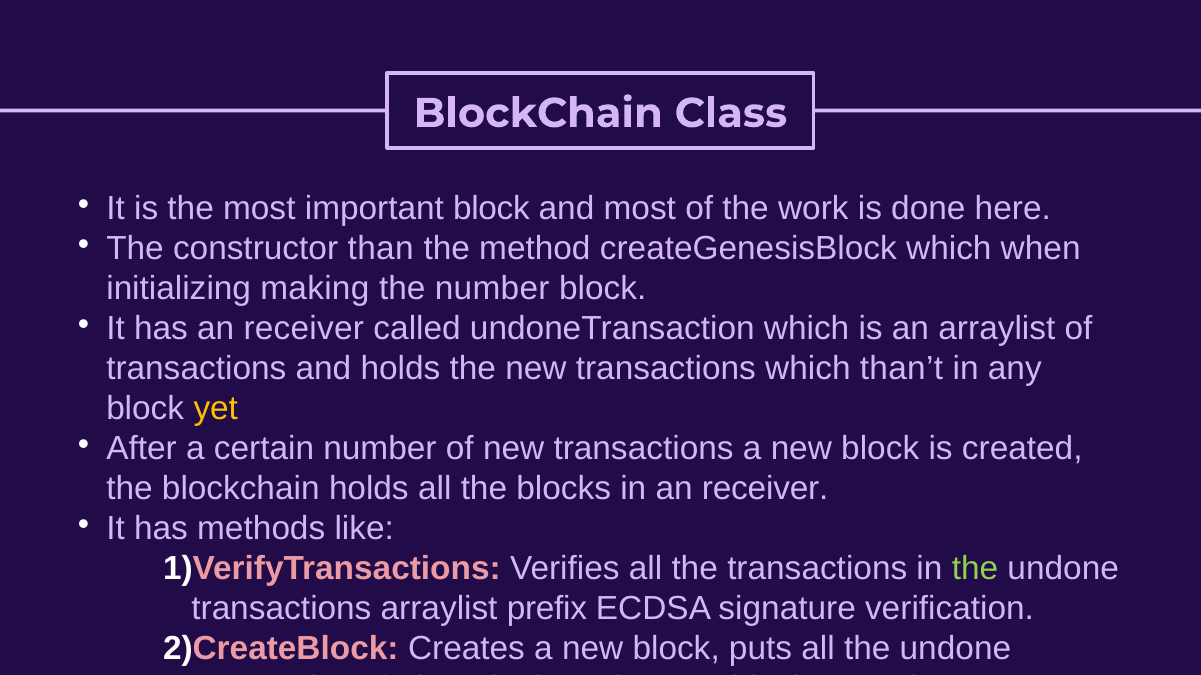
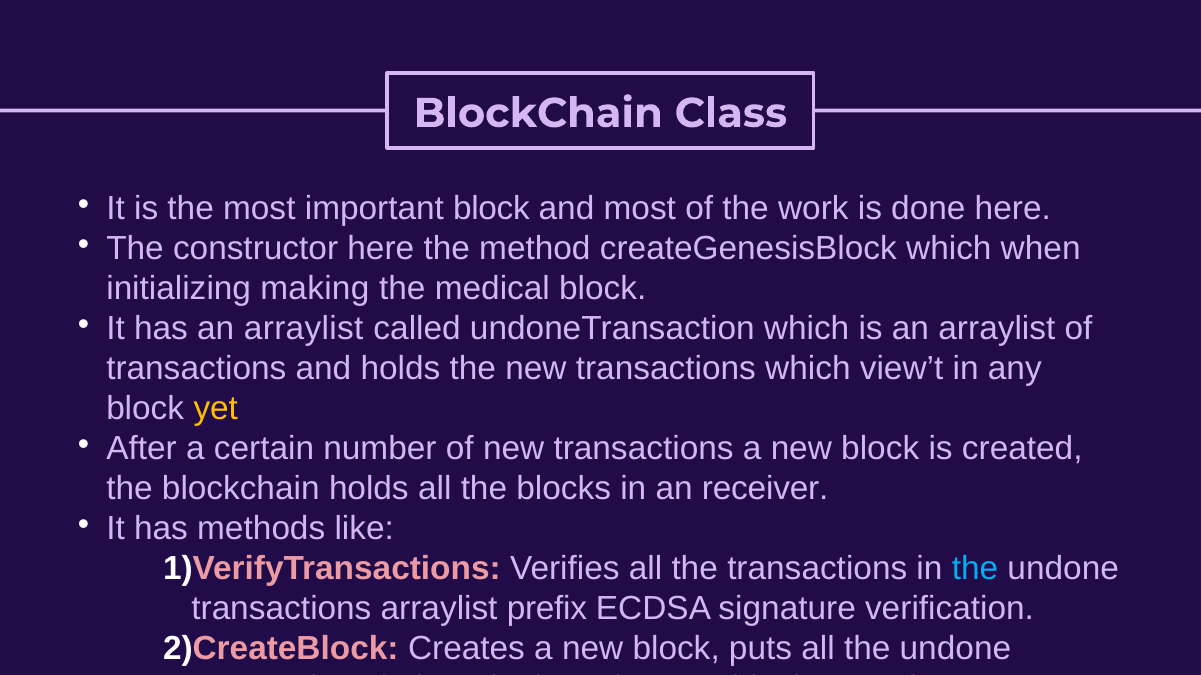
constructor than: than -> here (381, 249)
the number: number -> medical (492, 289)
has an receiver: receiver -> arraylist (304, 329)
than’t: than’t -> view’t (902, 369)
the colour: light green -> light blue (975, 569)
